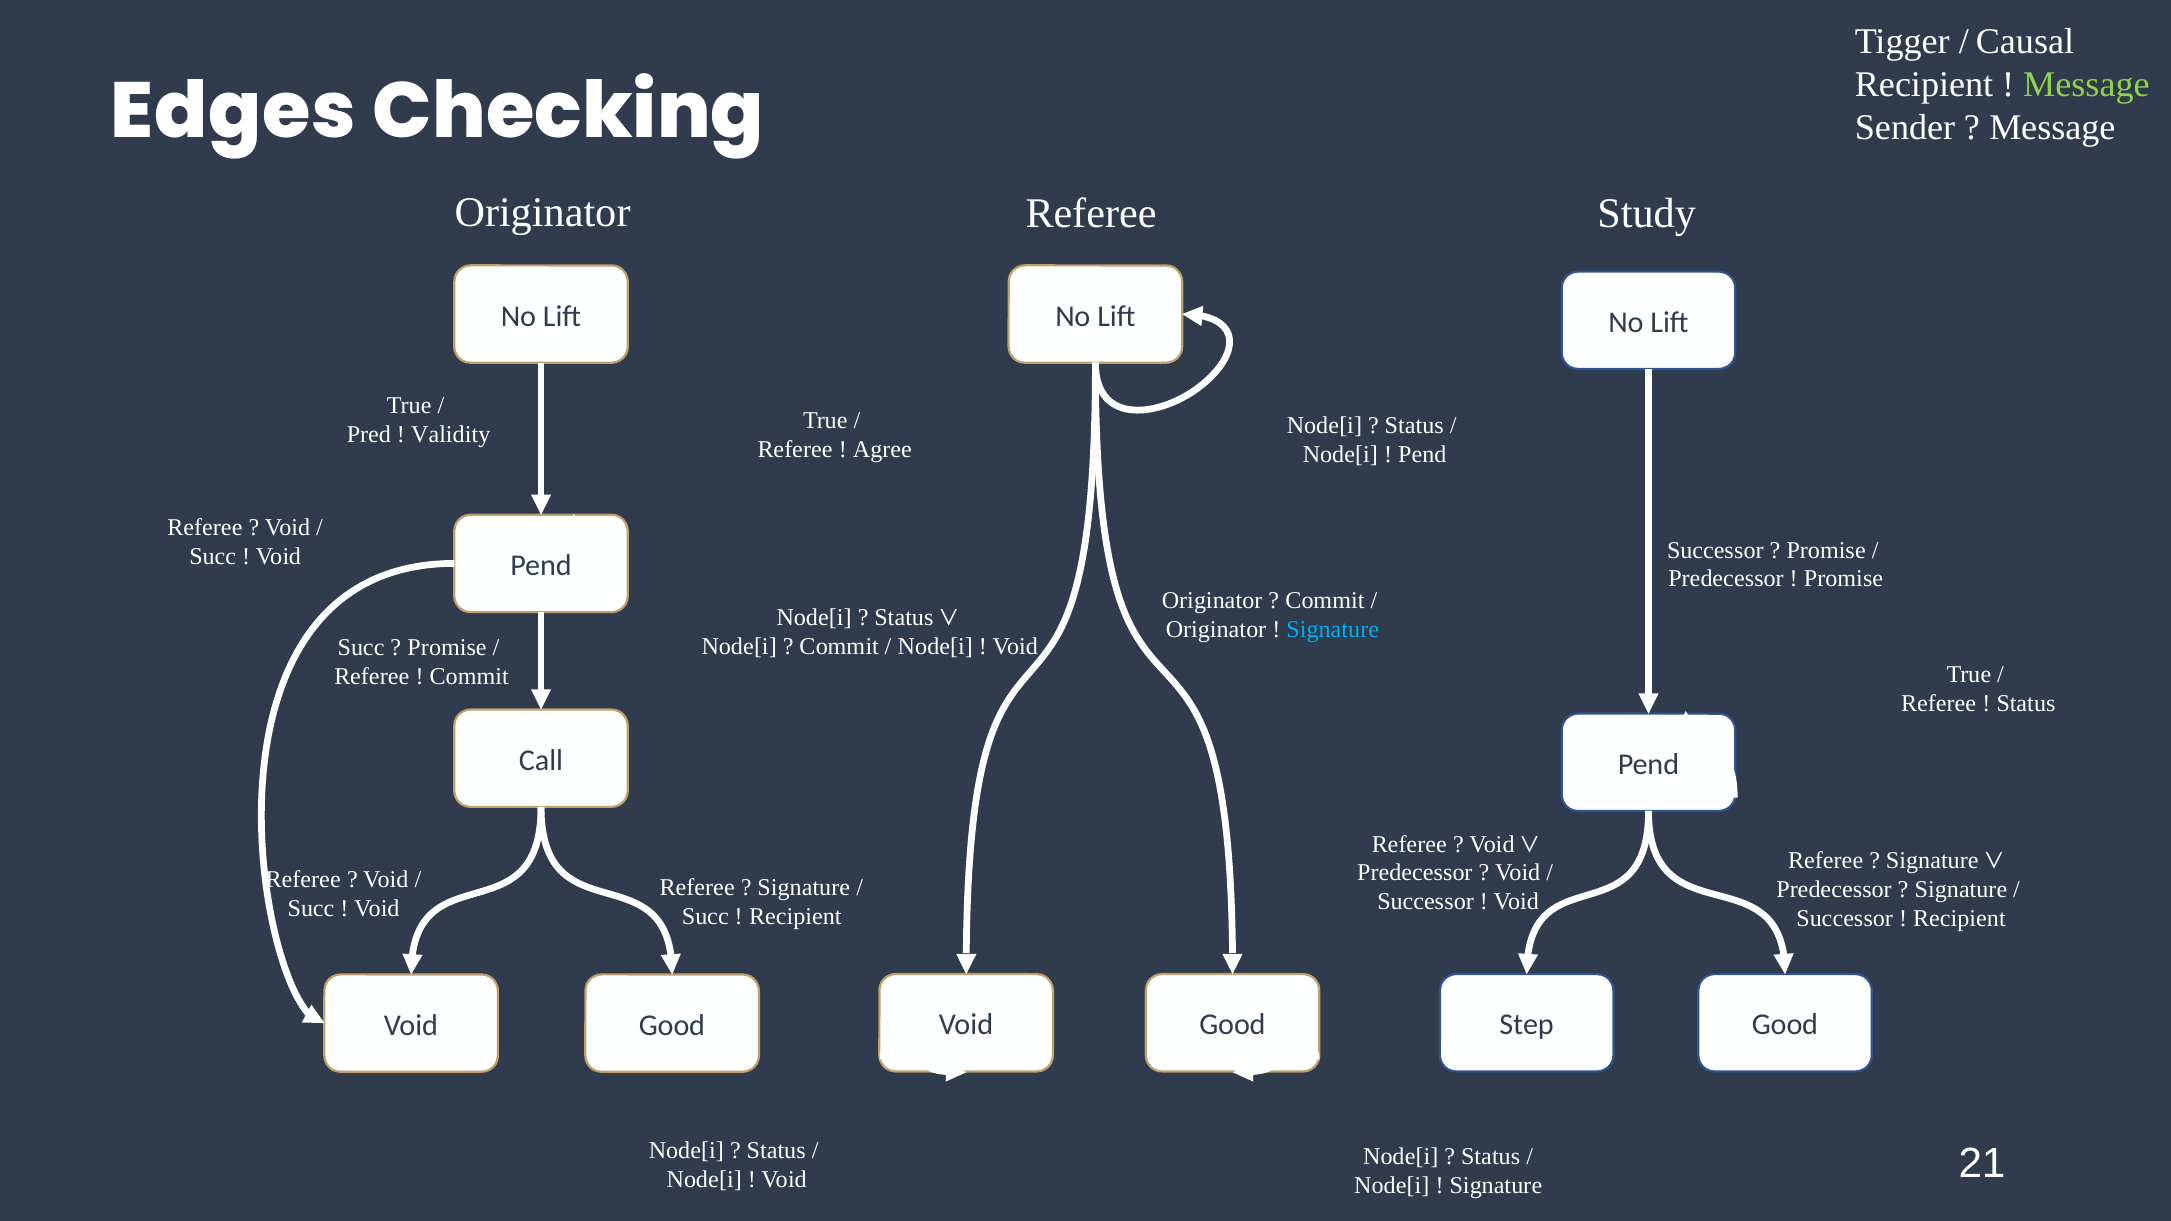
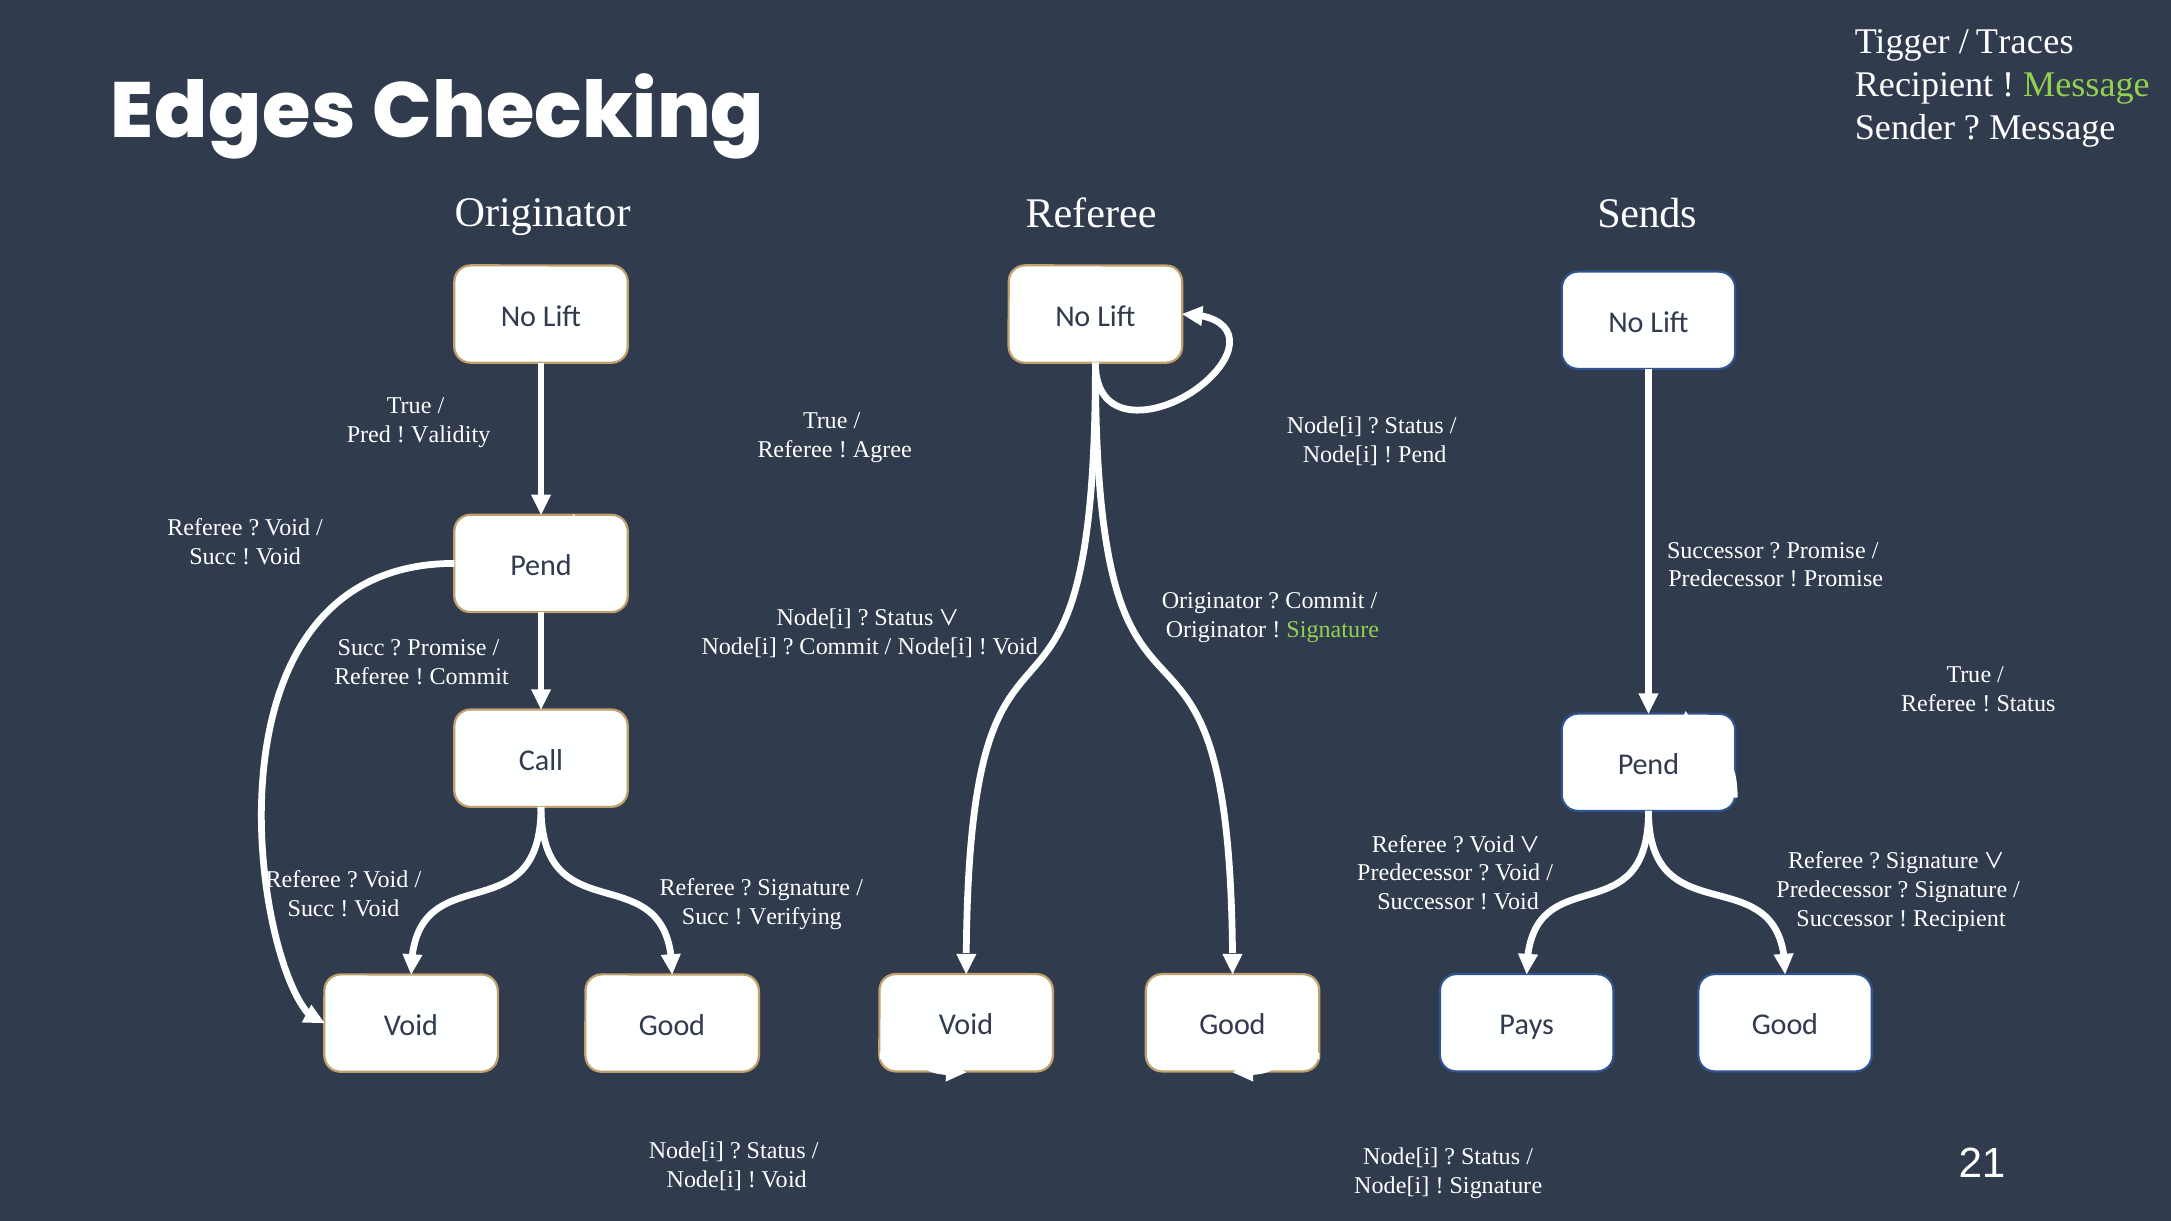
Causal: Causal -> Traces (2025, 41)
Study: Study -> Sends (1647, 214)
Signature colour: light blue -> light green (1333, 629)
Recipient: Recipient -> Verifying (795, 917)
Step: Step -> Pays (1527, 1025)
